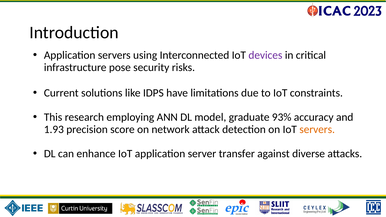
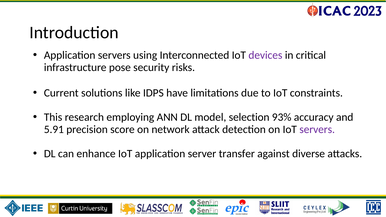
graduate: graduate -> selection (249, 117)
1.93: 1.93 -> 5.91 (54, 129)
servers colour: orange -> purple (317, 129)
